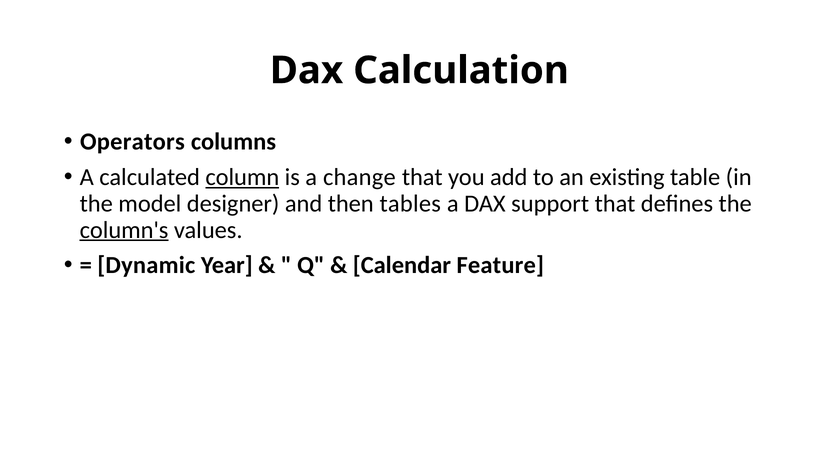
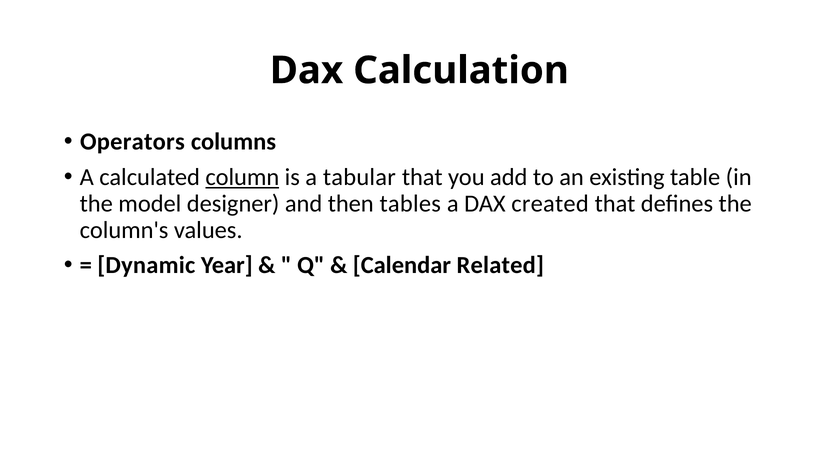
change: change -> tabular (359, 177)
support: support -> created (550, 203)
column's underline: present -> none (124, 230)
Feature: Feature -> Related (500, 265)
